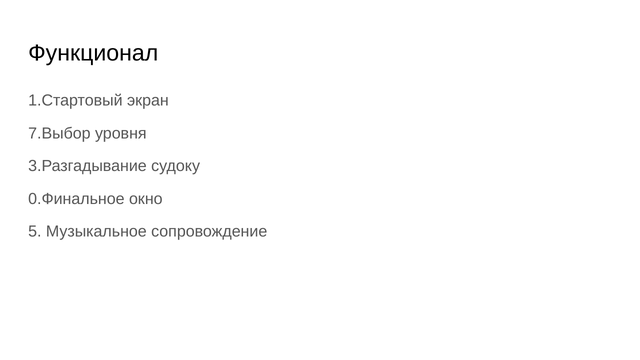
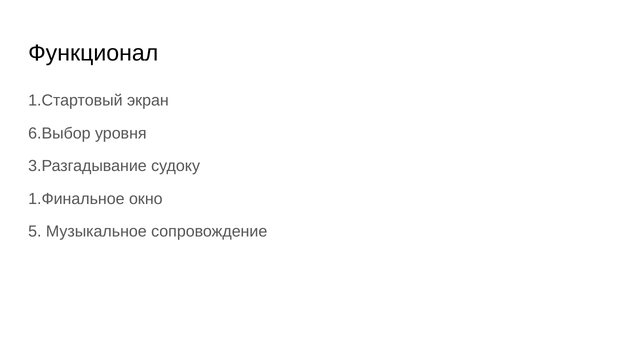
7.Выбор: 7.Выбор -> 6.Выбор (59, 133)
0.Финальное: 0.Финальное -> 1.Финальное (76, 199)
